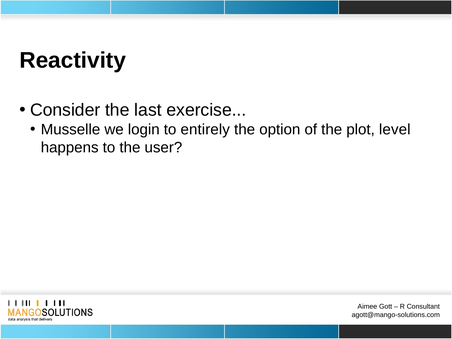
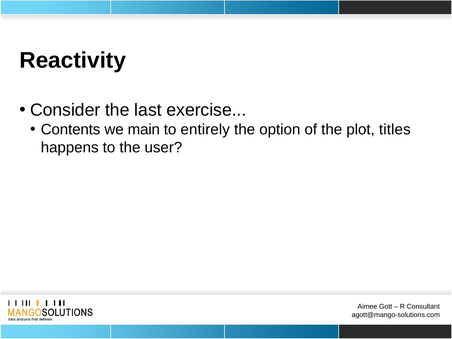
Musselle: Musselle -> Contents (71, 130)
login: login -> main (144, 130)
level: level -> titles (395, 130)
